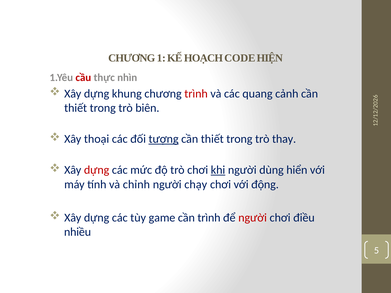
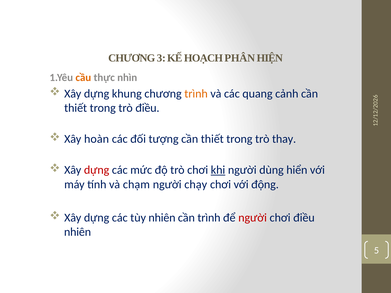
CHƯƠNG 1: 1 -> 3 (161, 58)
CODE: CODE -> PHÂN (240, 58)
cầu colour: red -> orange (83, 78)
trình colour: red -> orange (196, 94)
trò biên: biên -> điều (147, 108)
thoại: thoại -> hoàn (97, 139)
tượng underline: present -> none (164, 139)
chỉnh: chỉnh -> chạm (136, 184)
tùy game: game -> nhiên (162, 218)
nhiều: nhiều -> nhiên (78, 232)
